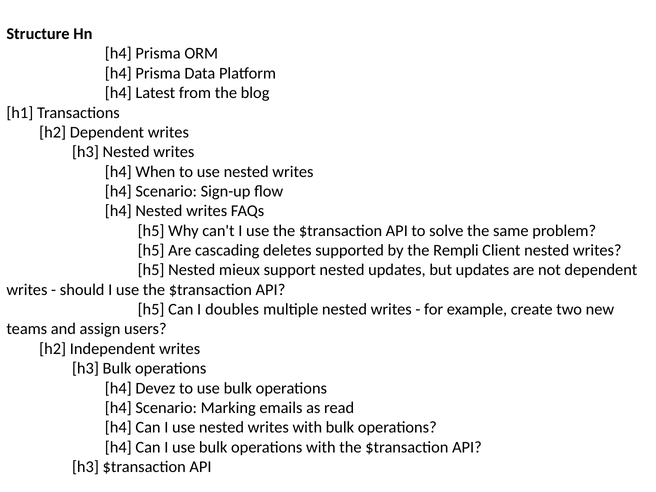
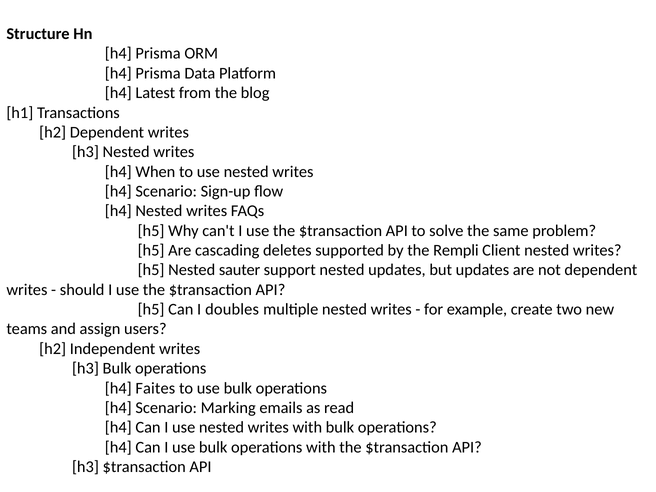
mieux: mieux -> sauter (240, 270)
Devez: Devez -> Faites (155, 388)
